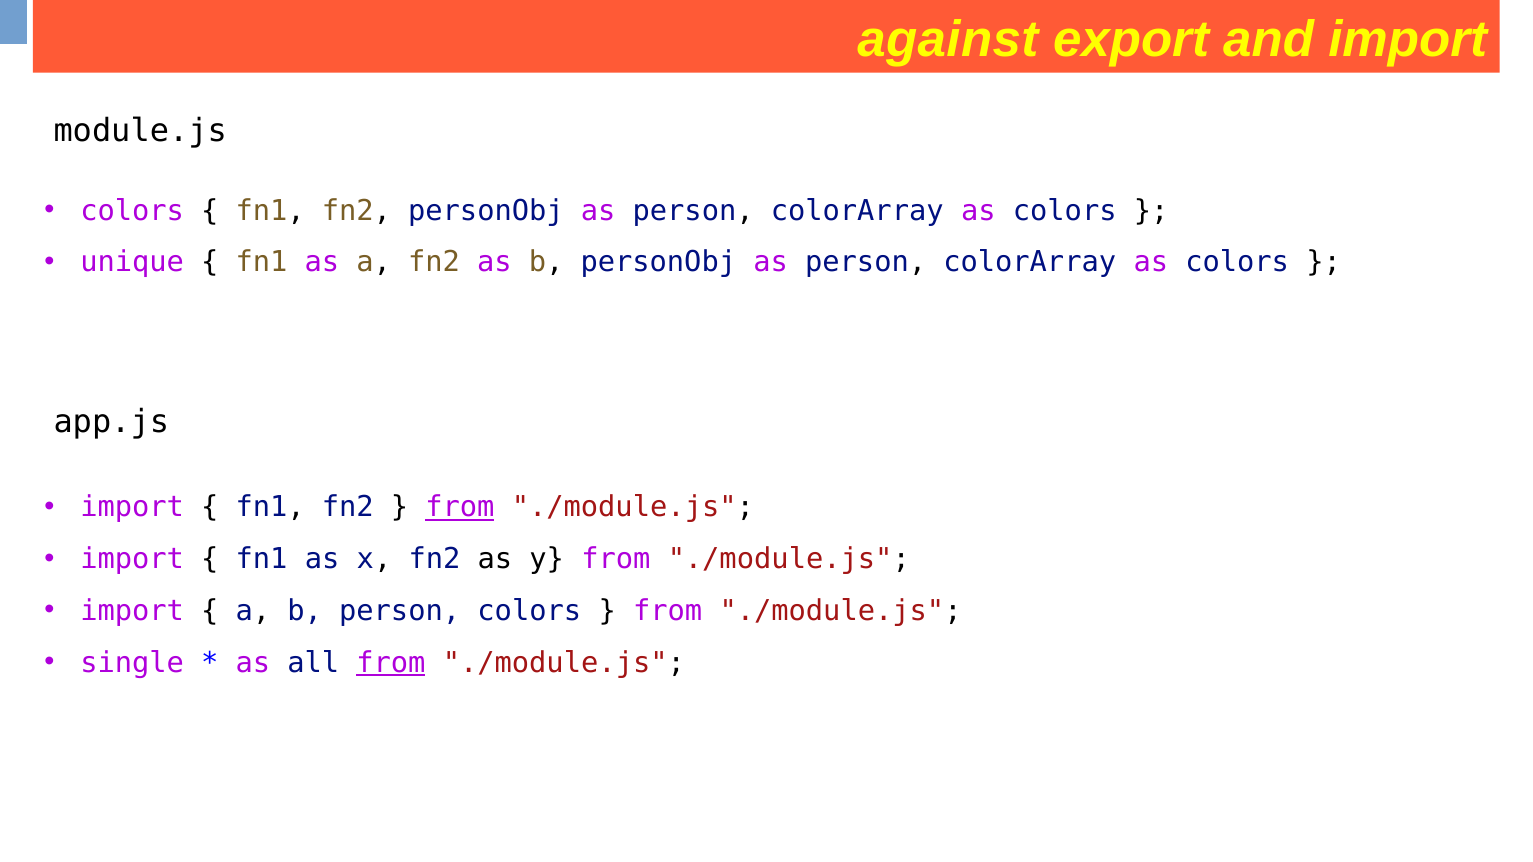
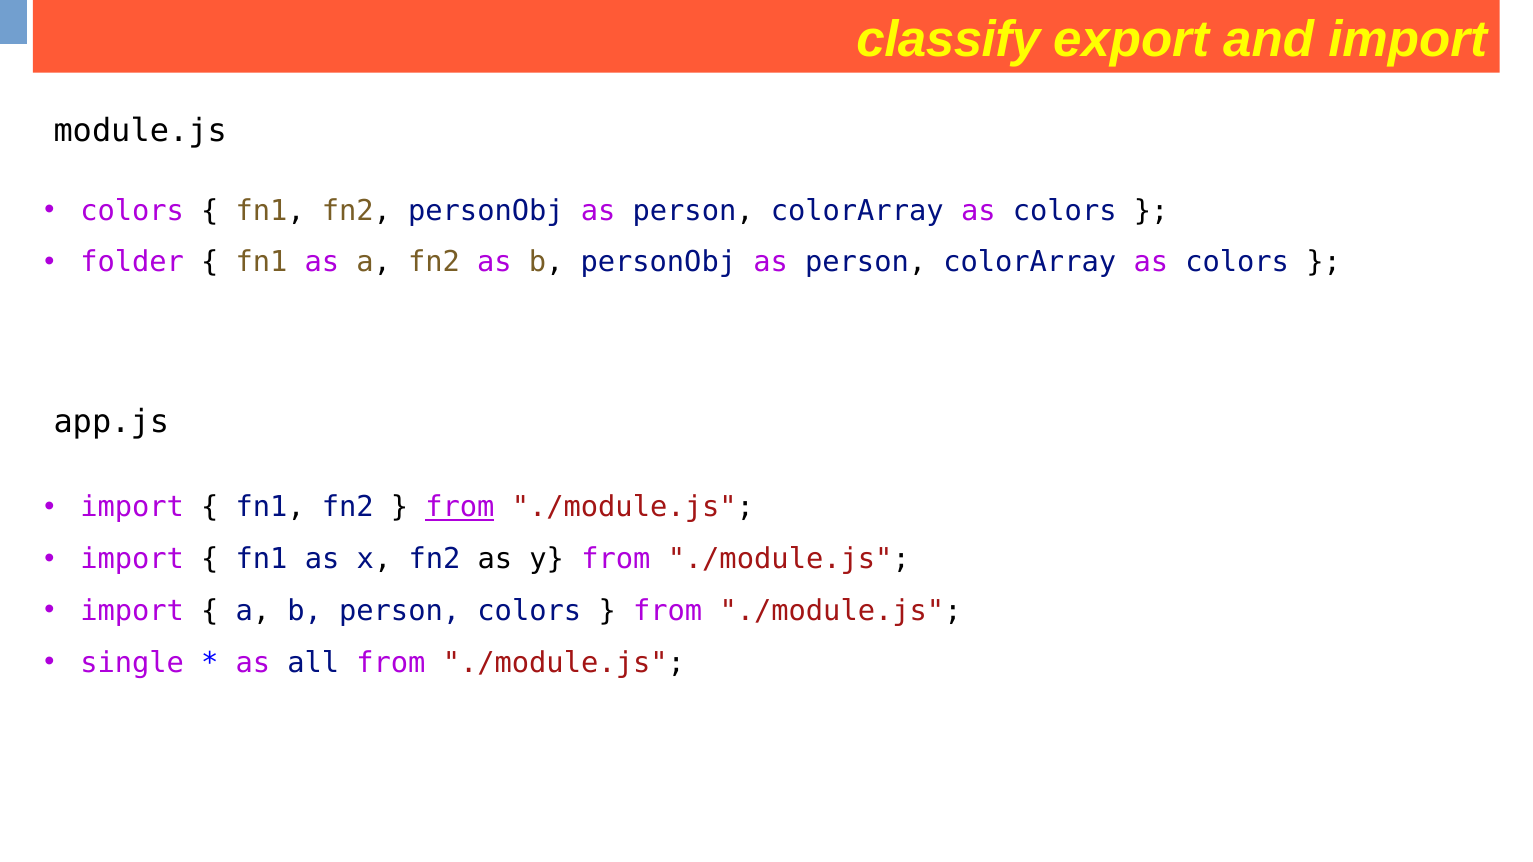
against: against -> classify (948, 40)
unique: unique -> folder (132, 262)
from underline: present -> none (391, 663)
